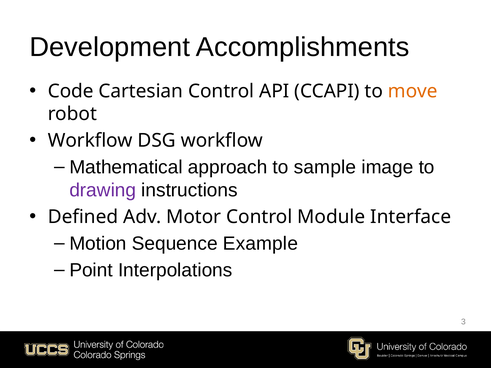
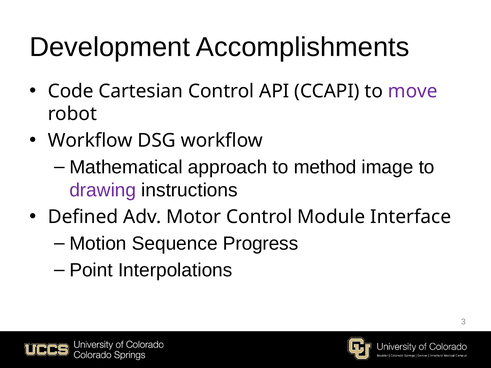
move colour: orange -> purple (413, 91)
sample: sample -> method (325, 167)
Example: Example -> Progress (261, 244)
